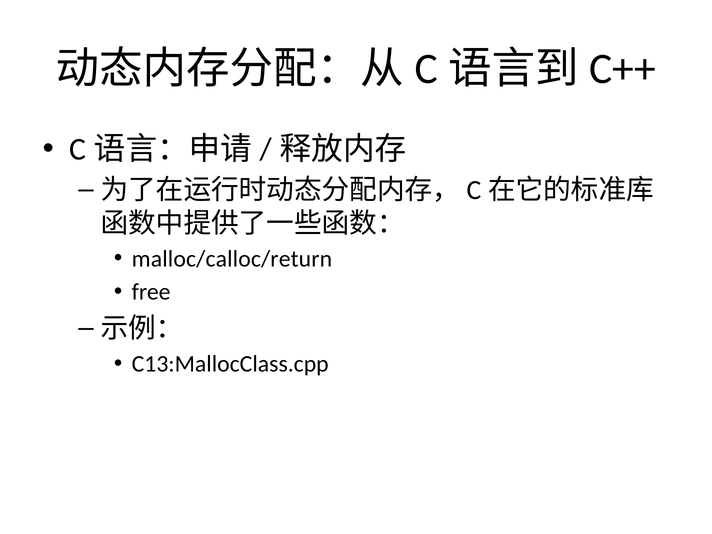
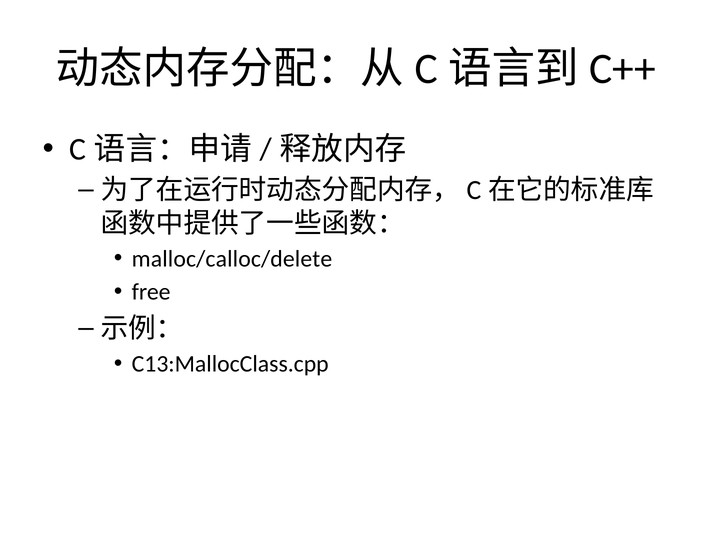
malloc/calloc/return: malloc/calloc/return -> malloc/calloc/delete (232, 259)
